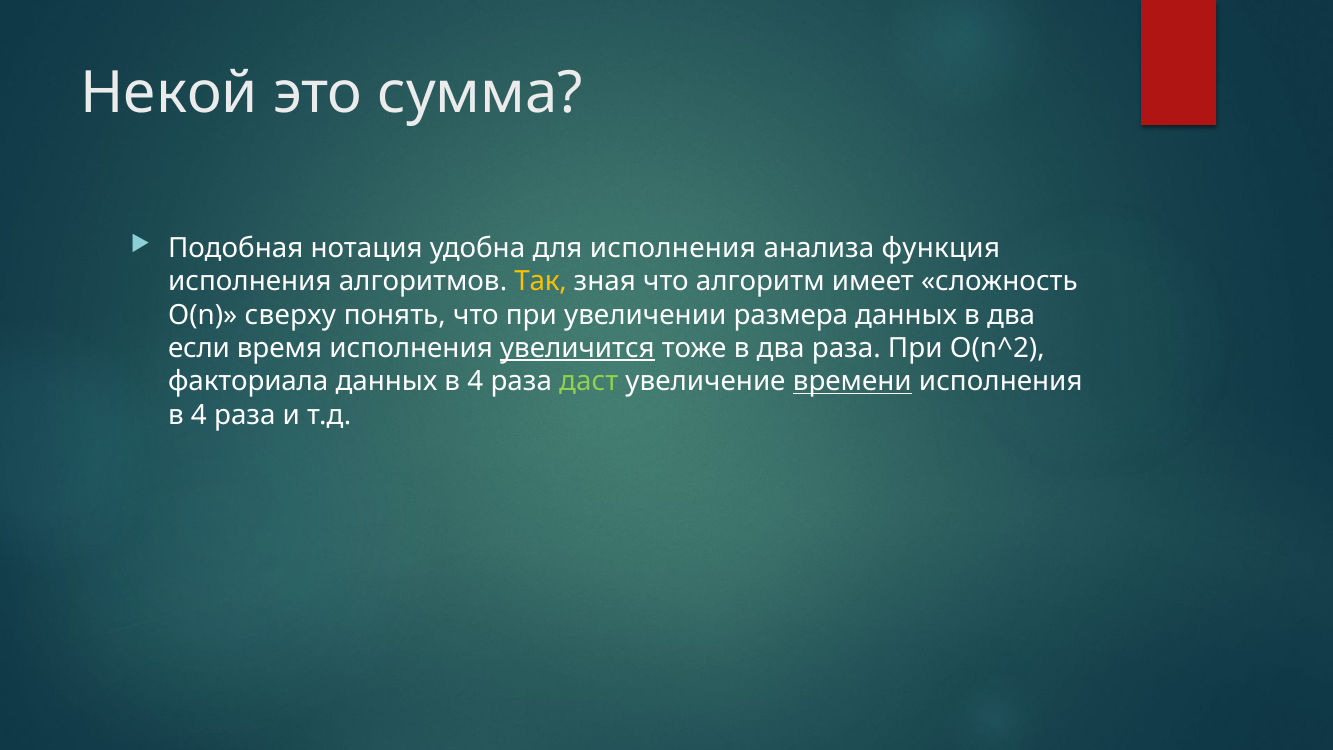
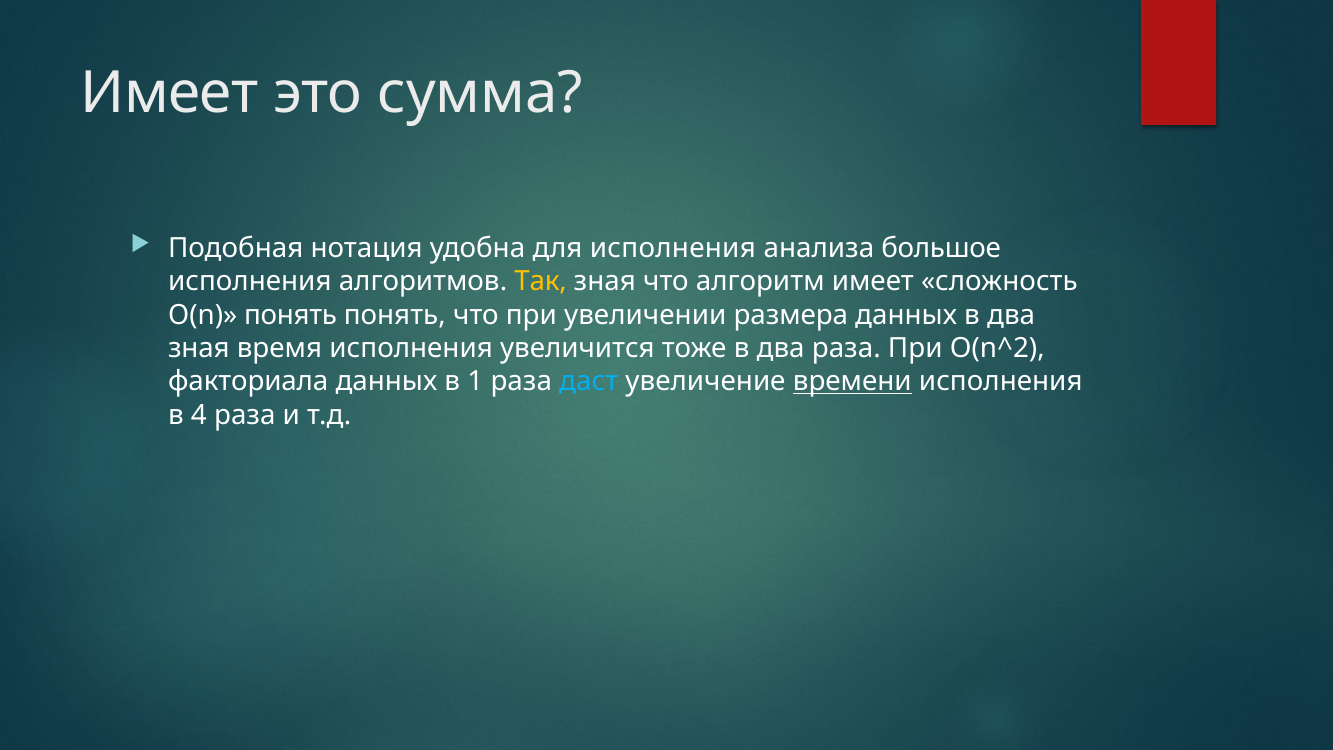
Некой: Некой -> Имеет (170, 94)
функция: функция -> большое (941, 248)
О(n сверху: сверху -> понять (291, 315)
если: если -> зная (199, 348)
увеличится underline: present -> none (577, 348)
данных в 4: 4 -> 1 (475, 381)
даст colour: light green -> light blue (589, 381)
